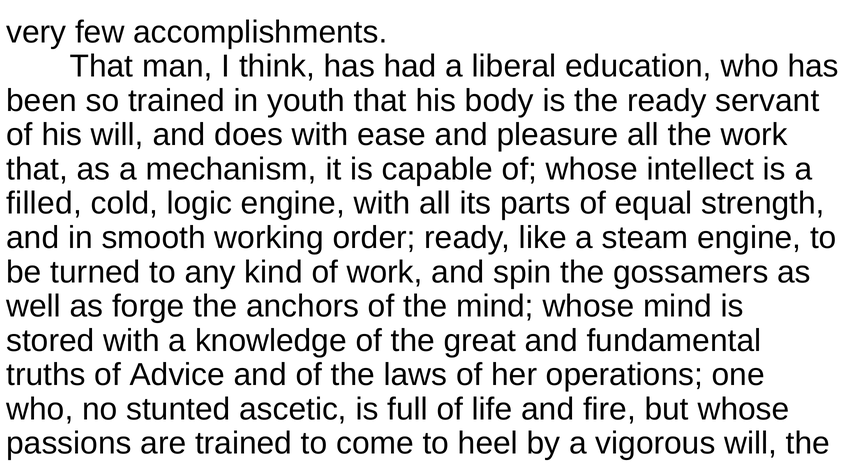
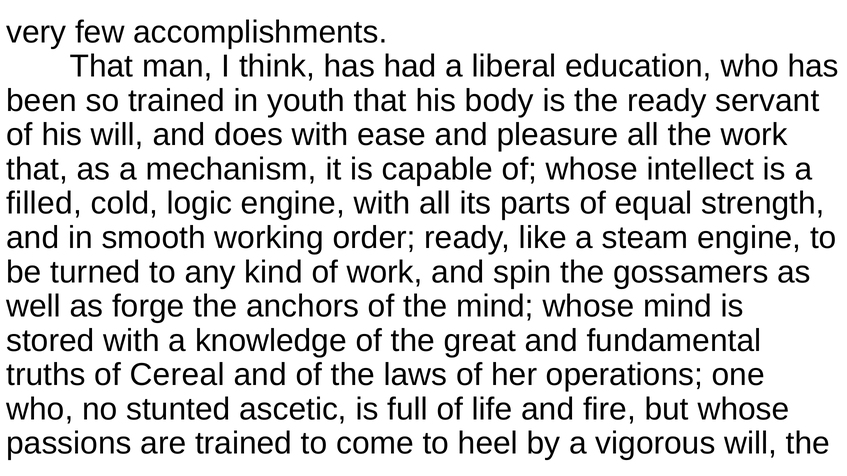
Advice: Advice -> Cereal (177, 375)
